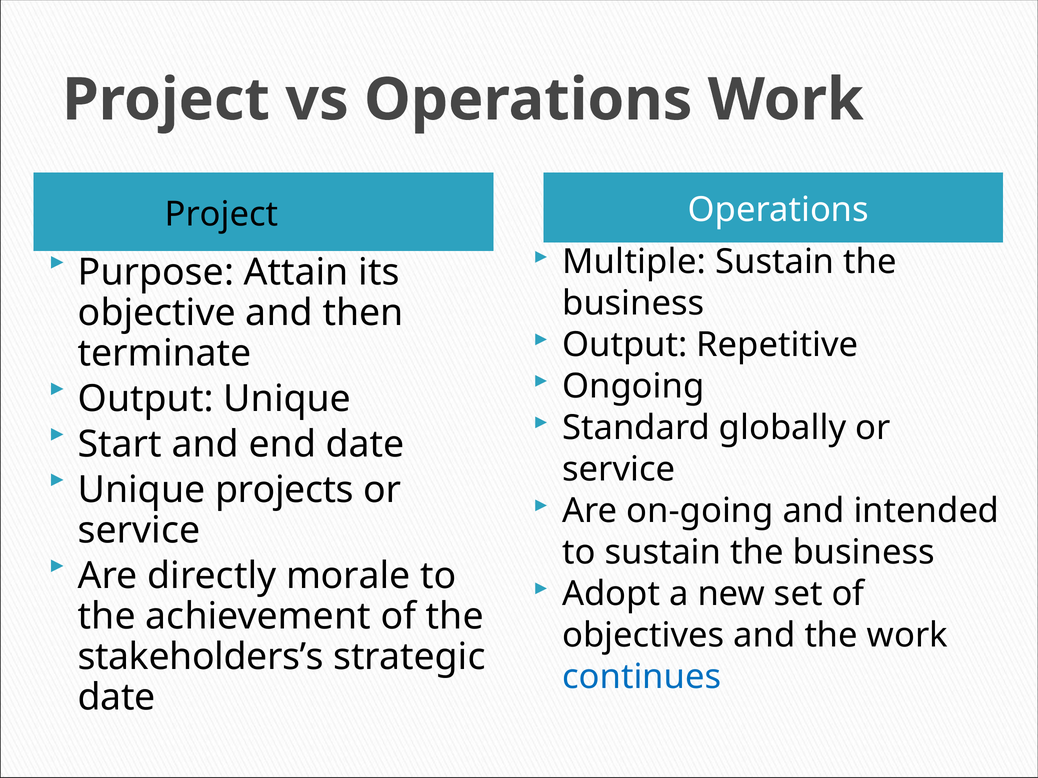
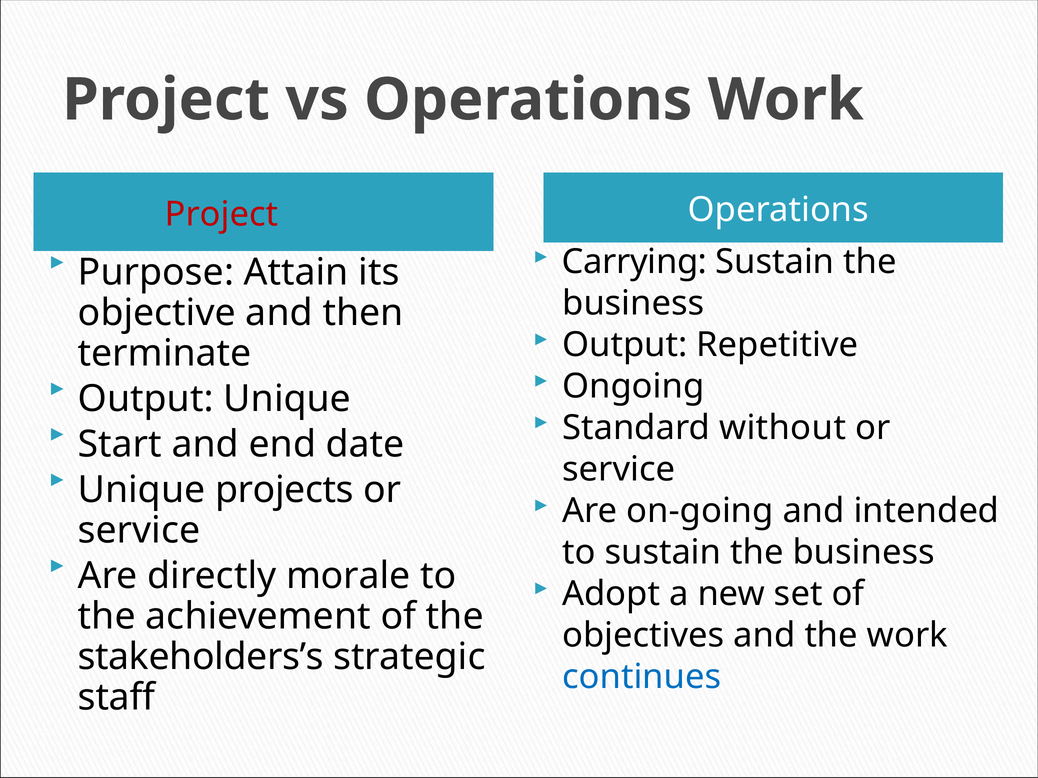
Project colour: black -> red (221, 214)
Multiple: Multiple -> Carrying (634, 262)
globally: globally -> without (783, 428)
date: date -> staff (116, 698)
